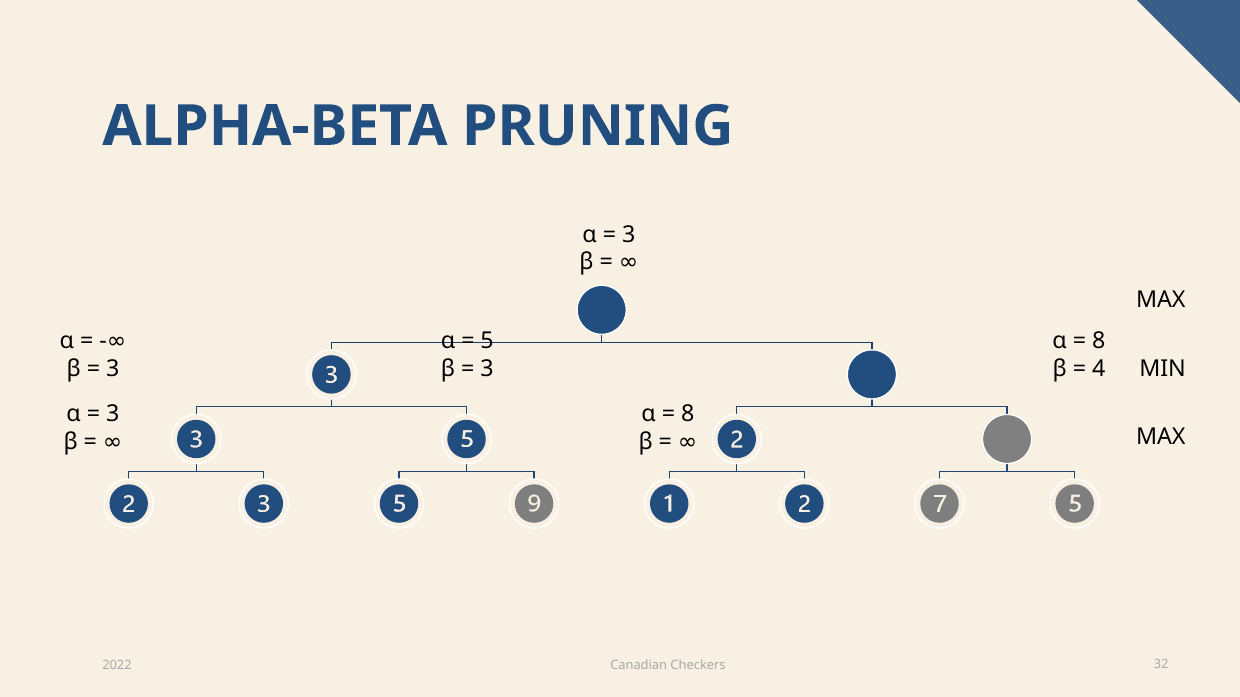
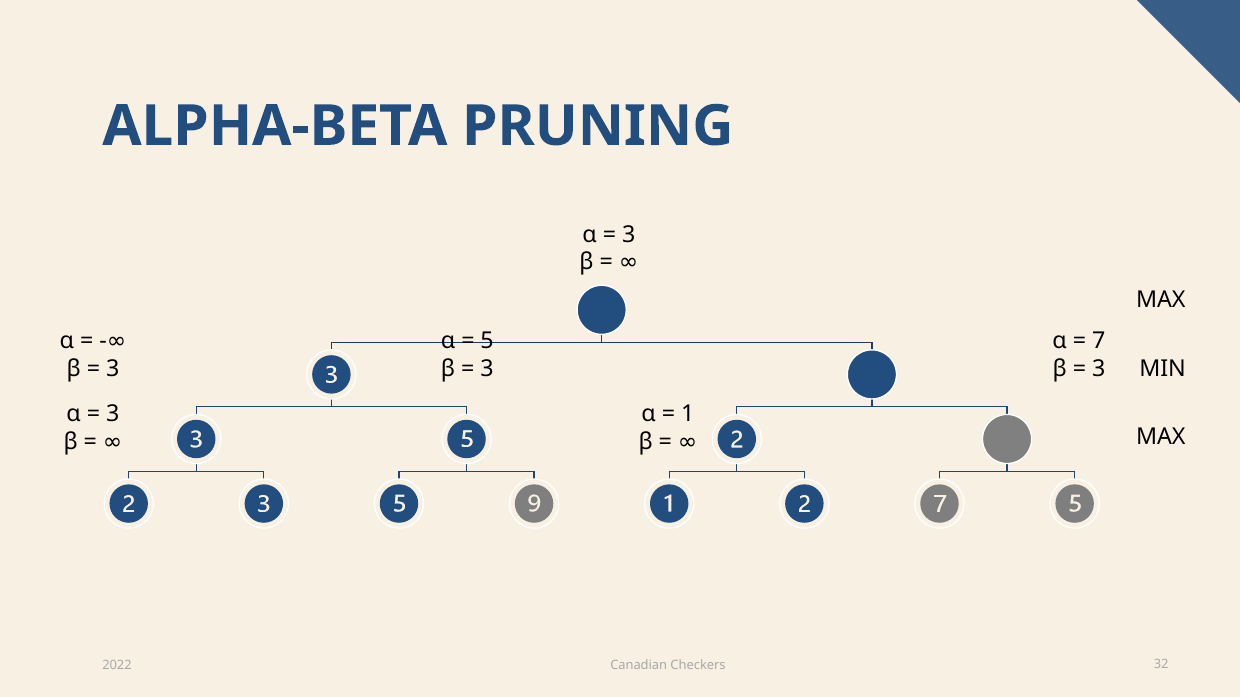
8: 8 -> 7 (1099, 341)
4: 4 -> 3 (1099, 369)
8: 8 -> 1 (688, 414)
